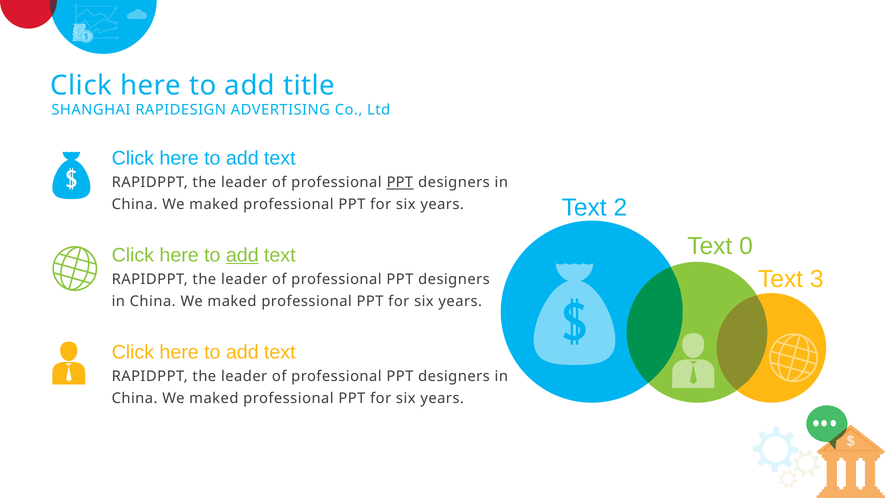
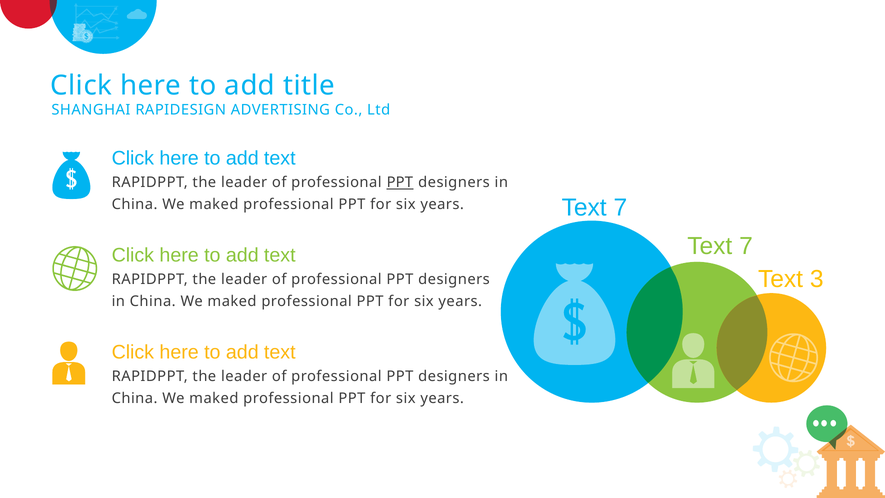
2: 2 -> 7 (620, 208)
0: 0 -> 7 (746, 246)
add underline: present -> none (242, 255)
